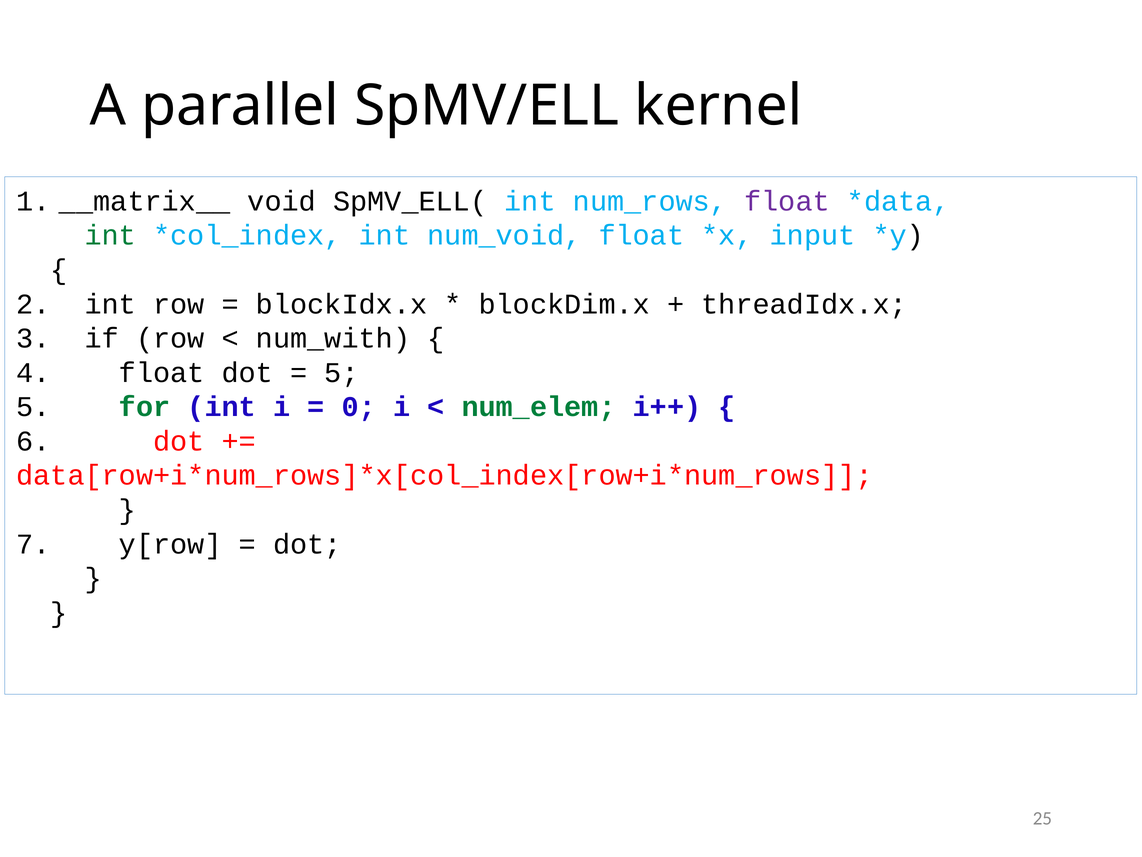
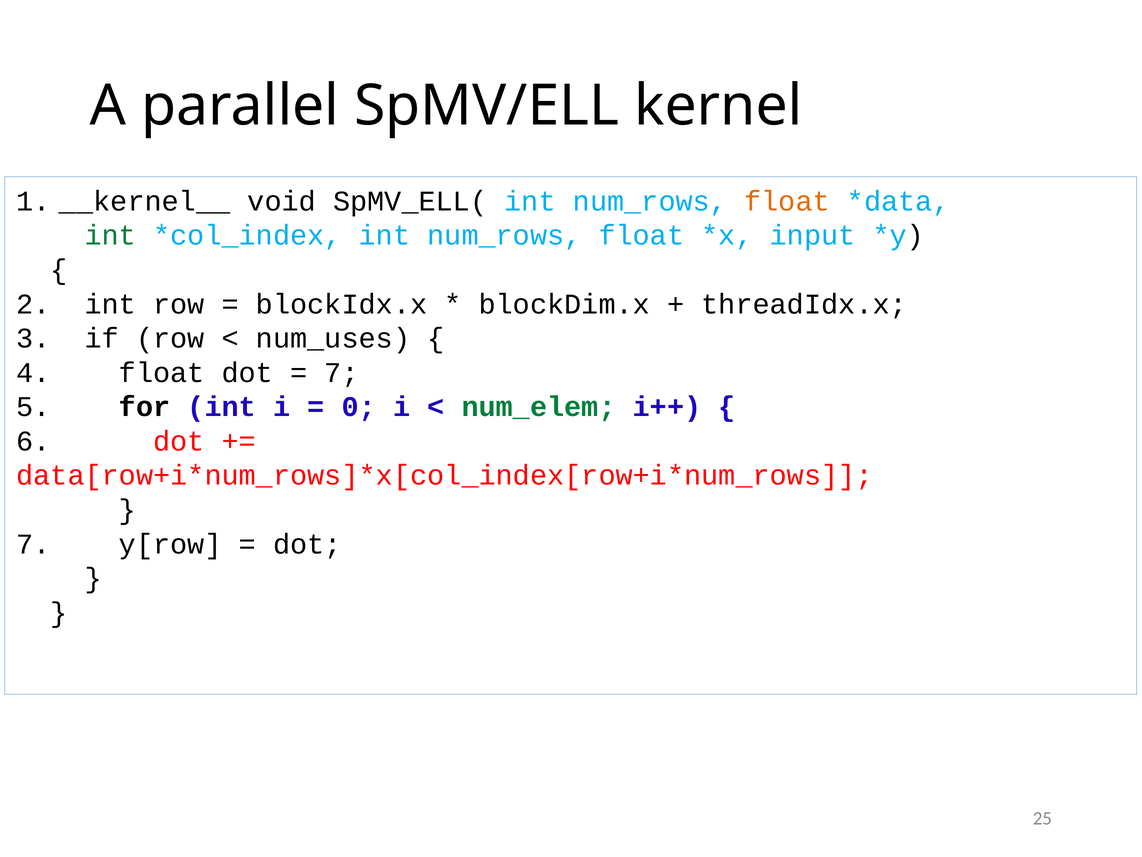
__matrix__: __matrix__ -> __kernel__ (145, 201)
float colour: purple -> orange (787, 201)
num_void: num_void -> num_rows (504, 235)
num_with: num_with -> num_uses (333, 338)
5: 5 -> 7 (342, 372)
for colour: green -> black (145, 407)
